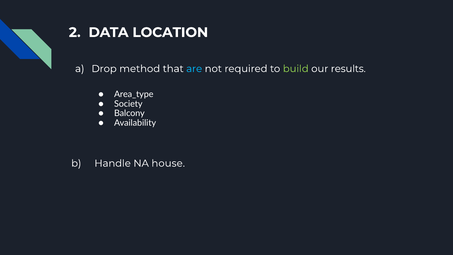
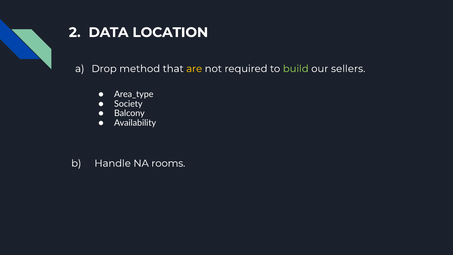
are colour: light blue -> yellow (194, 69)
results: results -> sellers (348, 69)
house: house -> rooms (168, 163)
